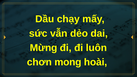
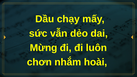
mong: mong -> nhắm (68, 62)
